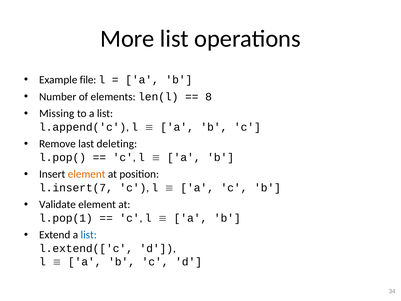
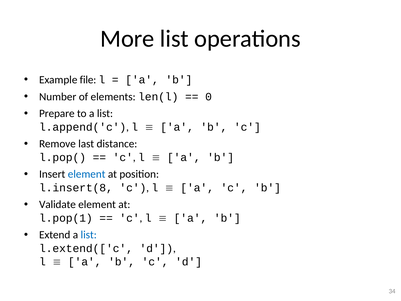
8: 8 -> 0 (209, 97)
Missing: Missing -> Prepare (57, 114)
deleting: deleting -> distance (117, 144)
element colour: orange -> blue (87, 174)
l.insert(7: l.insert(7 -> l.insert(8 (76, 188)
